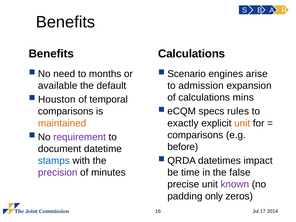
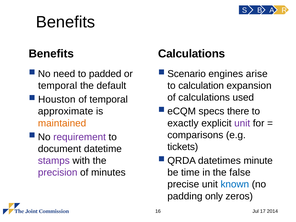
months: months -> padded (105, 74)
available: available -> temporal (58, 86)
admission: admission -> calculation (201, 86)
mins: mins -> used (243, 98)
rules: rules -> there (238, 111)
comparisons: comparisons -> approximate (66, 111)
unit colour: orange -> purple (242, 123)
before: before -> tickets (183, 147)
impact: impact -> minute (258, 161)
stamps colour: blue -> purple (54, 161)
known colour: purple -> blue (235, 184)
